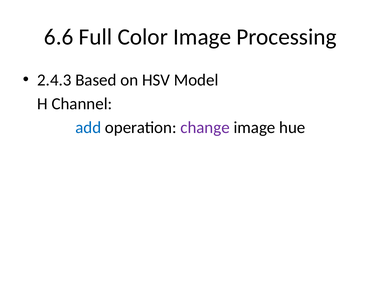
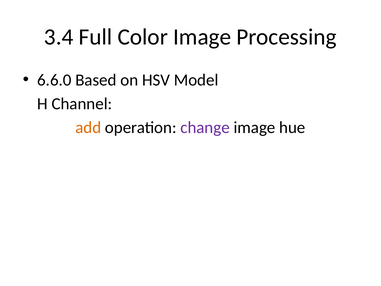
6.6: 6.6 -> 3.4 (59, 37)
2.4.3: 2.4.3 -> 6.6.0 (54, 80)
add colour: blue -> orange (88, 127)
